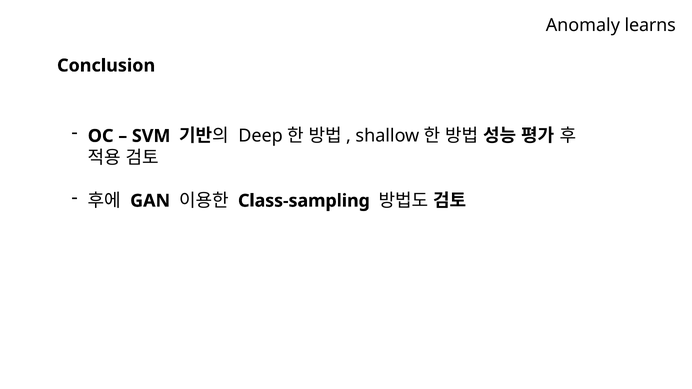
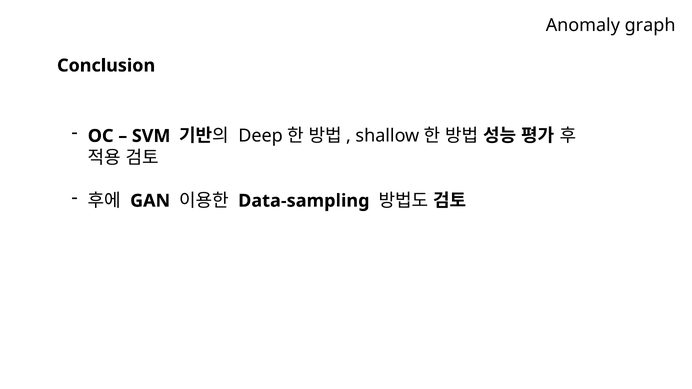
learns: learns -> graph (650, 25)
Class-sampling: Class-sampling -> Data-sampling (304, 201)
